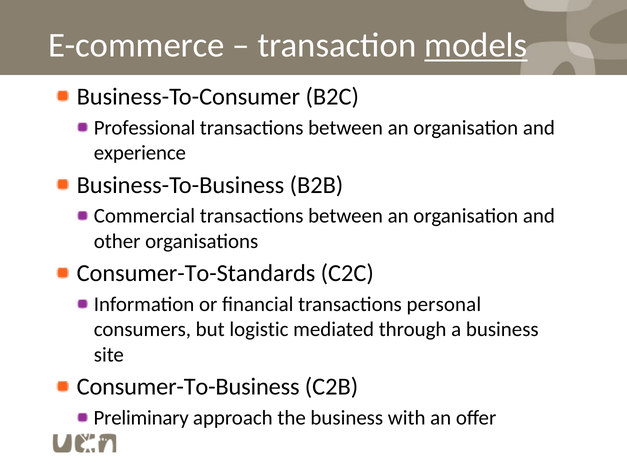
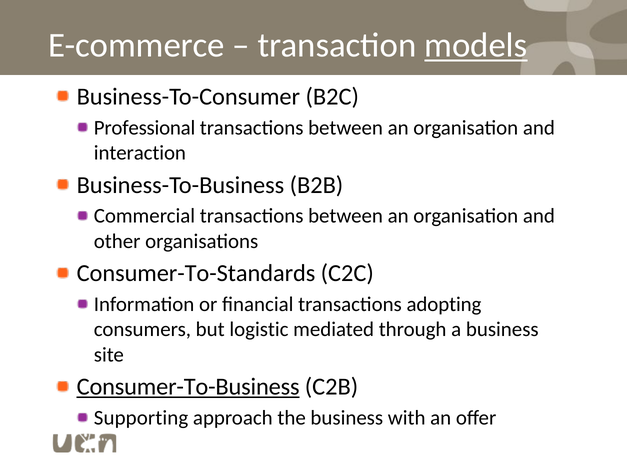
experience: experience -> interaction (140, 153)
personal: personal -> adopting (444, 305)
Consumer-To-Business underline: none -> present (188, 387)
Preliminary: Preliminary -> Supporting (141, 418)
